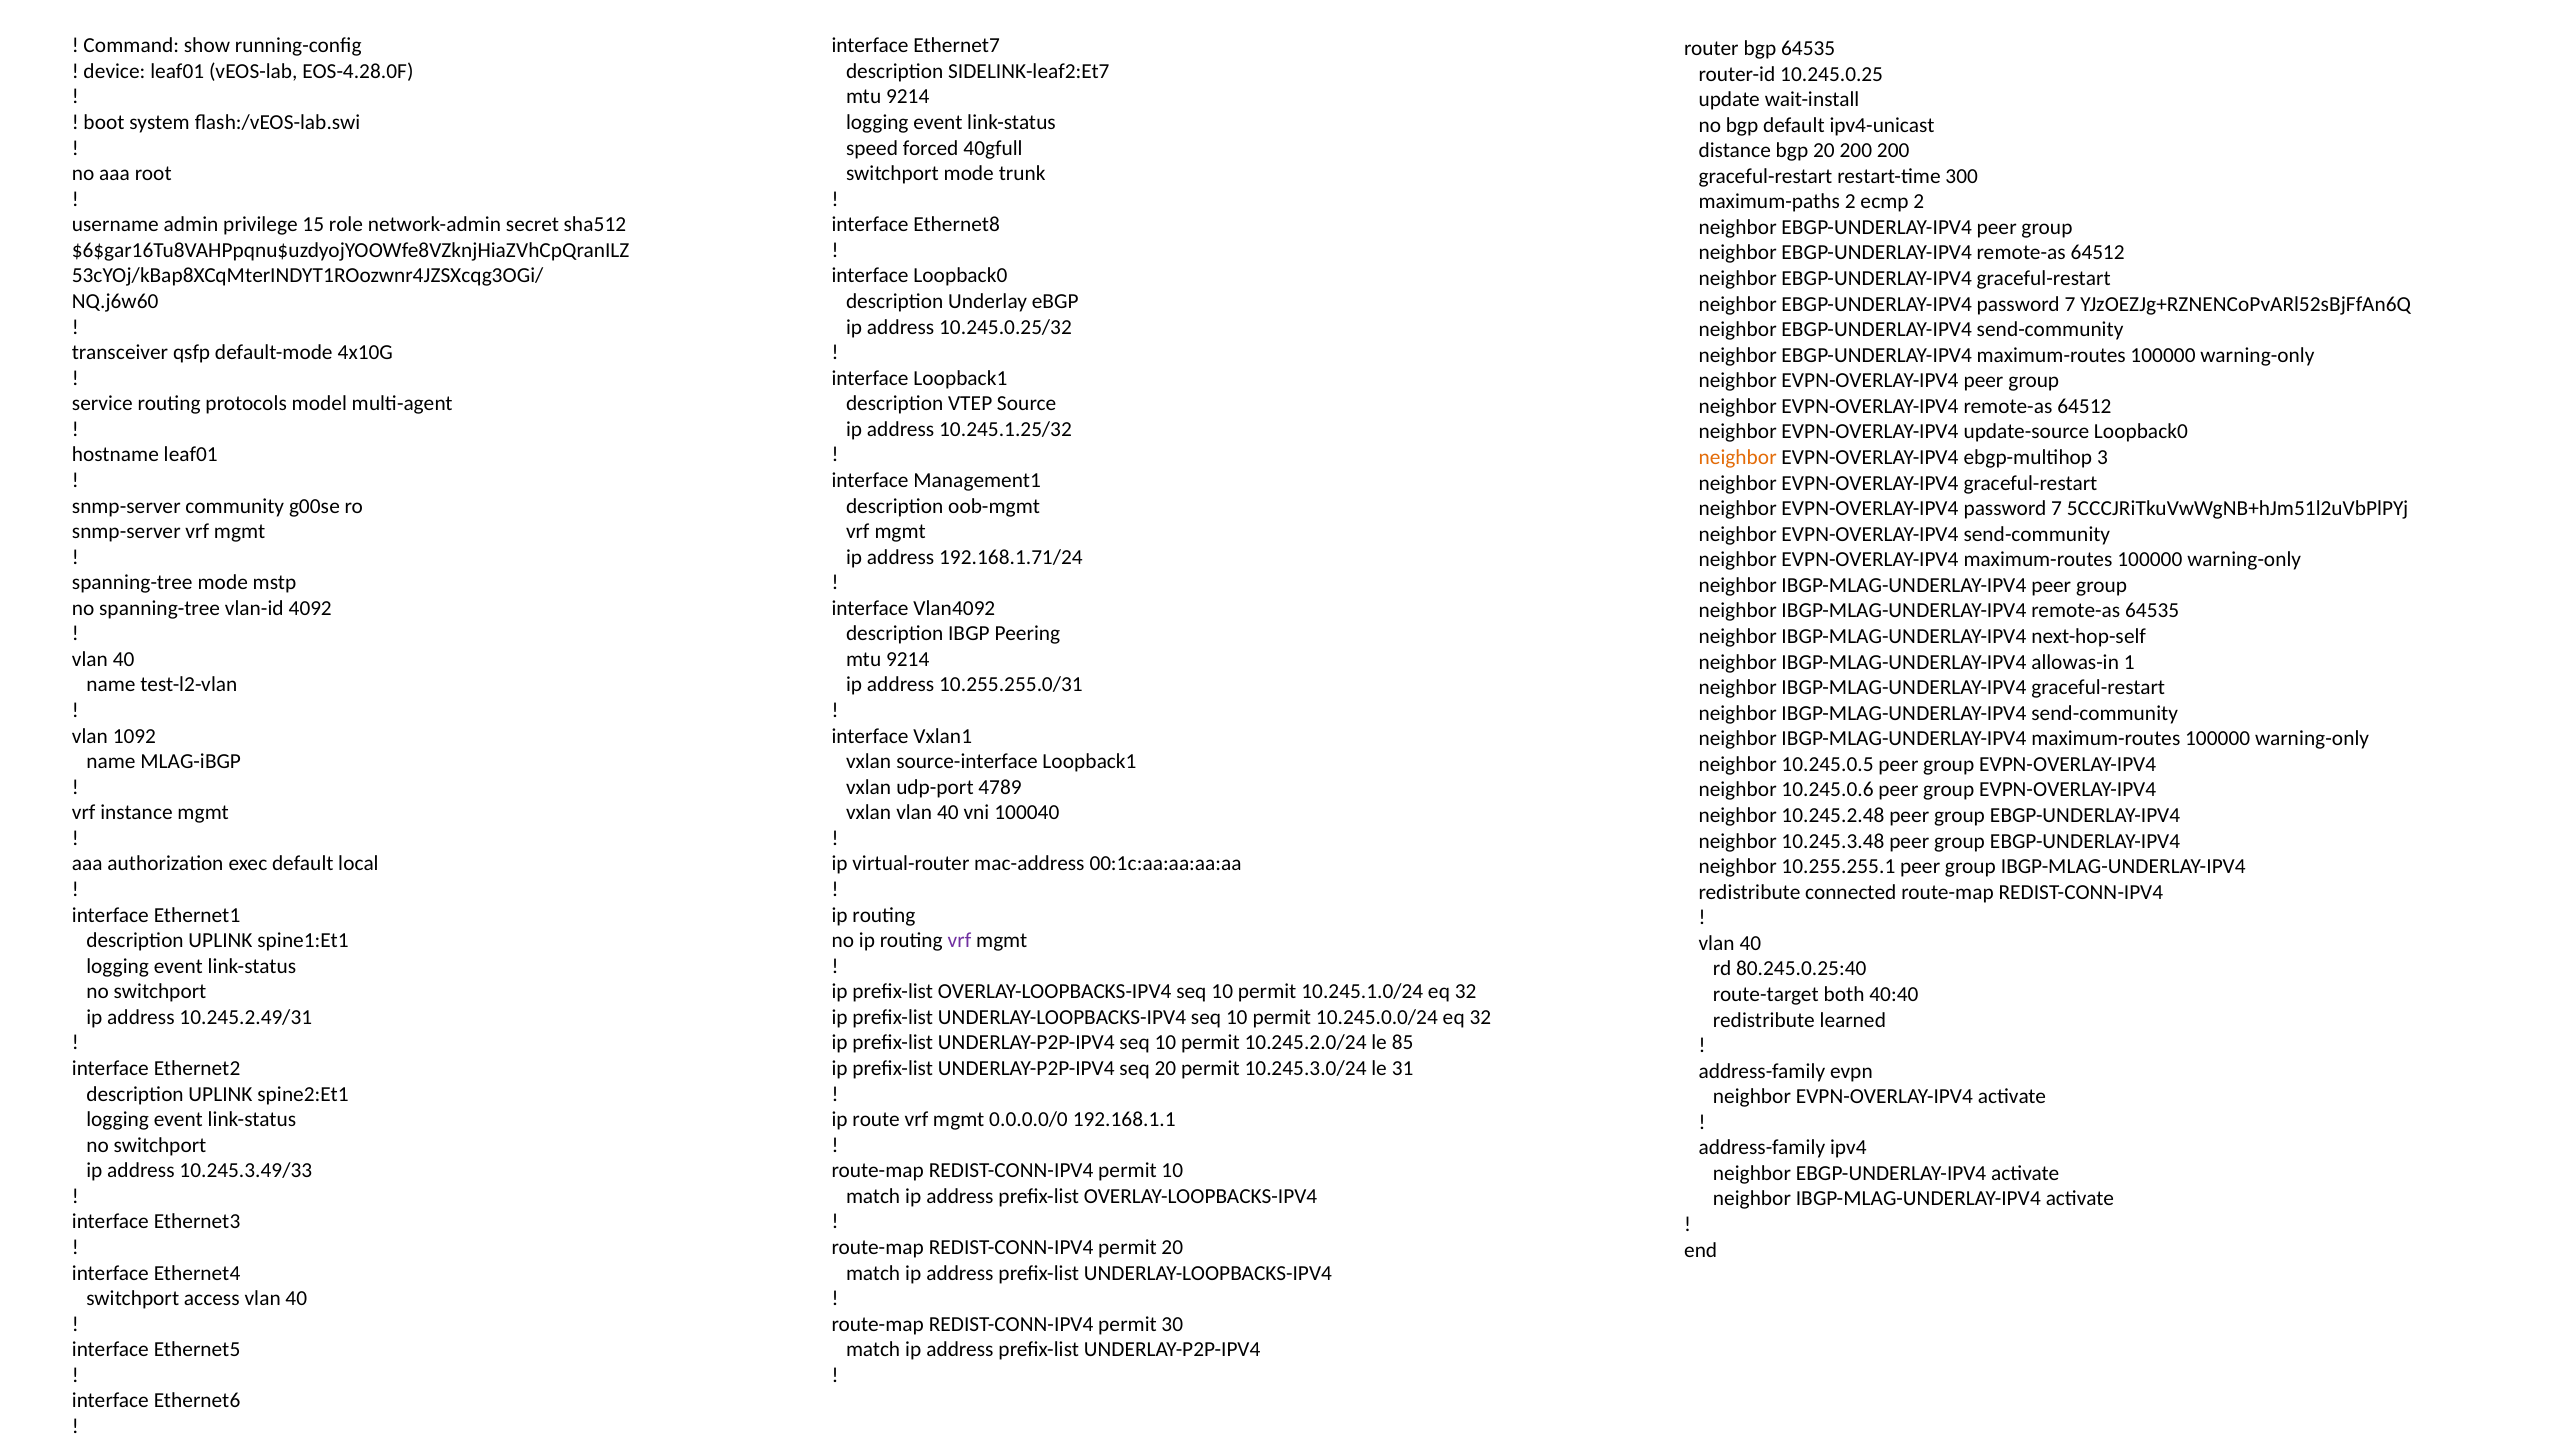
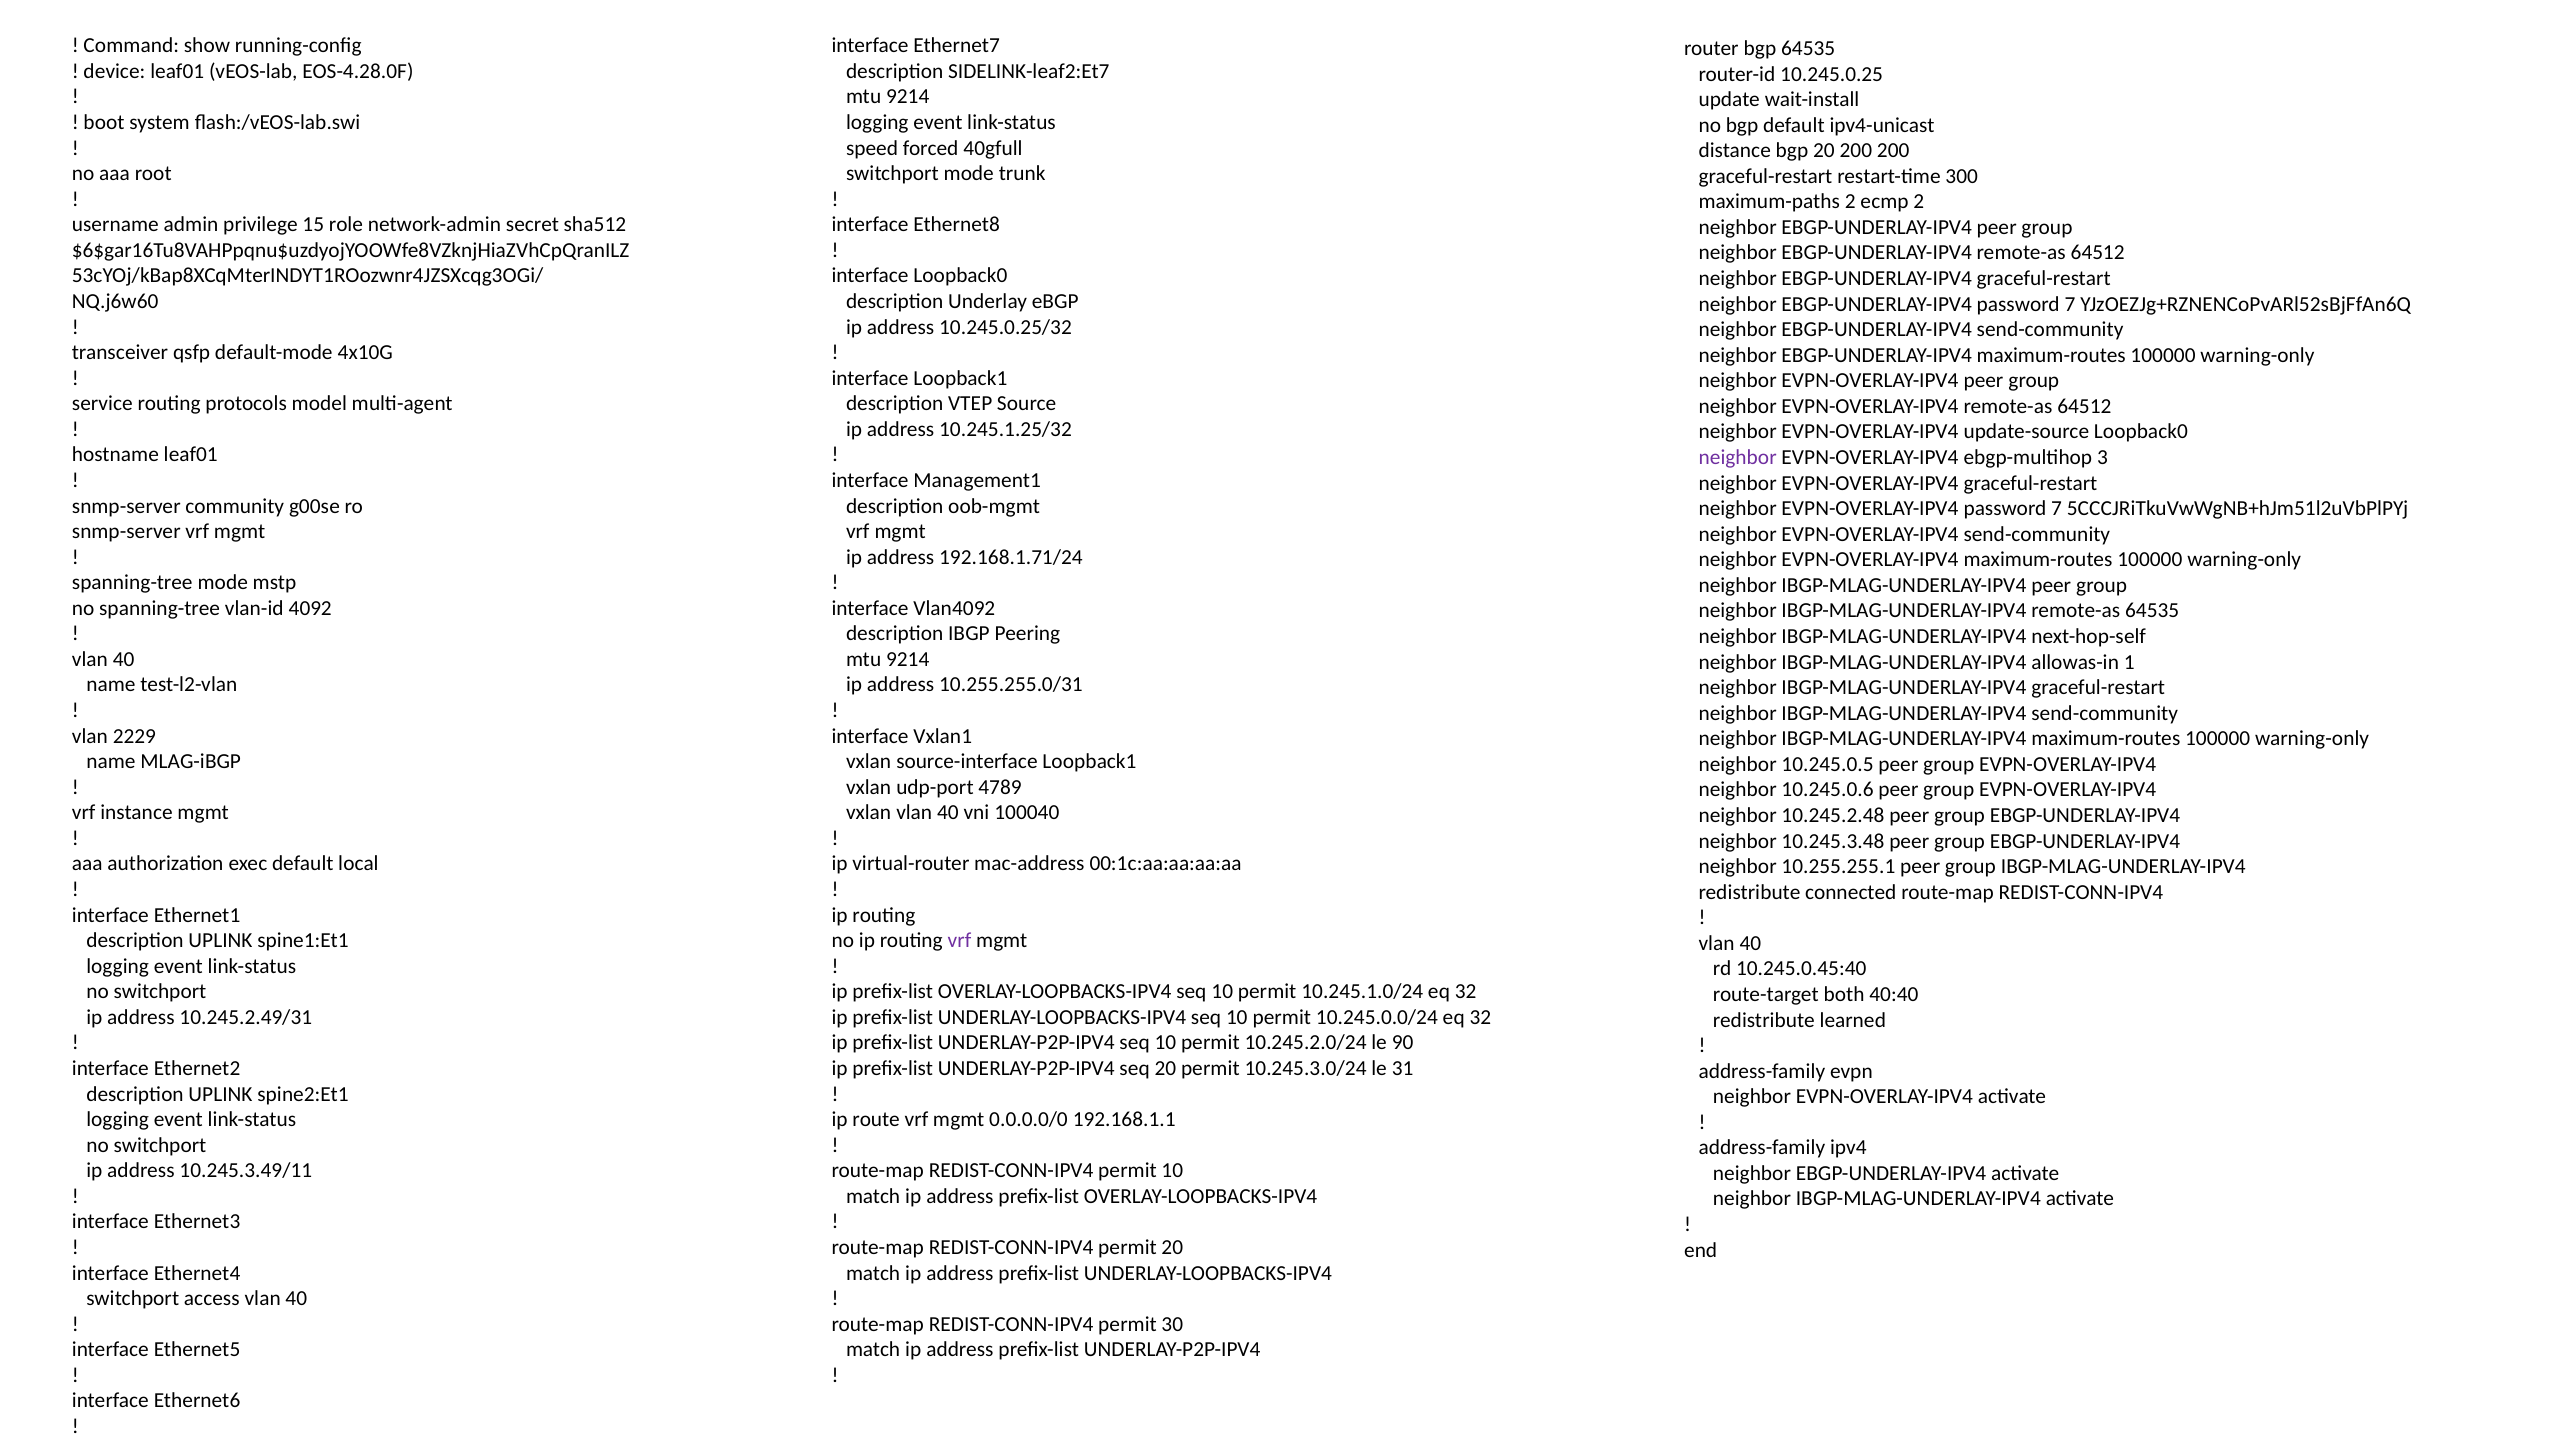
neighbor colour: orange -> purple (1738, 458)
1092: 1092 -> 2229 (134, 736)
80.245.0.25:40: 80.245.0.25:40 -> 10.245.0.45:40 (1801, 969)
85: 85 -> 90 (1403, 1043)
10.245.3.49/33: 10.245.3.49/33 -> 10.245.3.49/11 (246, 1171)
